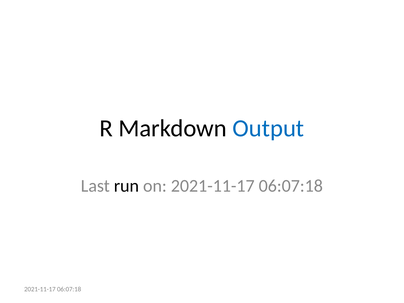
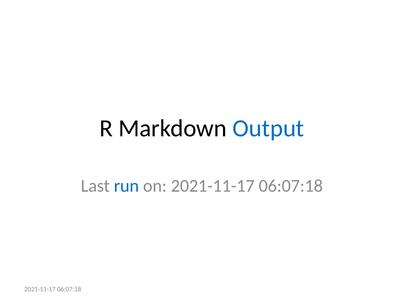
run colour: black -> blue (126, 186)
